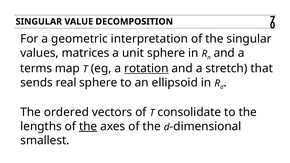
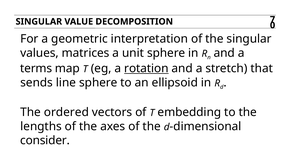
real: real -> line (66, 82)
consolidate: consolidate -> embedding (189, 112)
the underline: present -> none (88, 126)
smallest: smallest -> consider (45, 140)
